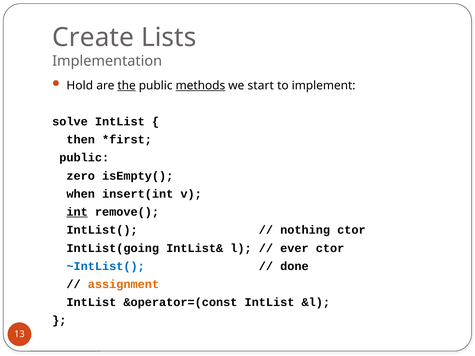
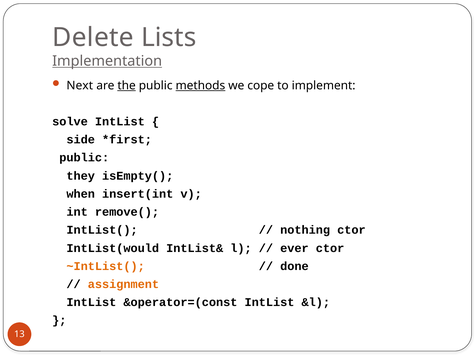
Create: Create -> Delete (93, 38)
Implementation underline: none -> present (107, 61)
Hold: Hold -> Next (80, 86)
start: start -> cope (261, 86)
then: then -> side (81, 140)
zero: zero -> they (81, 176)
int underline: present -> none (77, 212)
IntList(going: IntList(going -> IntList(would (113, 248)
~IntList( colour: blue -> orange (106, 266)
